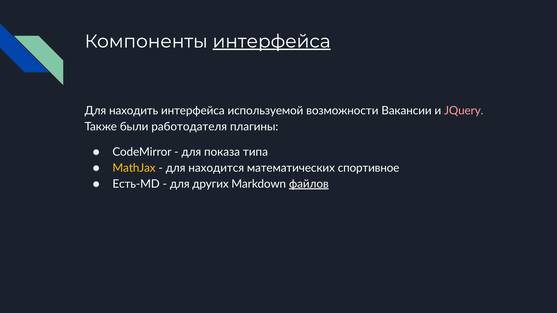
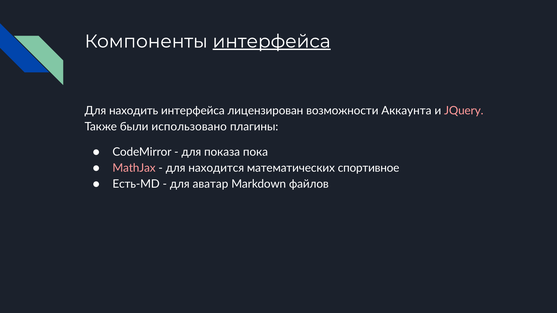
используемой: используемой -> лицензирован (265, 111)
Вакансии: Вакансии -> Аккаунта (406, 111)
работодателя: работодателя -> использовано (189, 127)
типа: типа -> пока (255, 152)
MathJax colour: yellow -> pink (134, 168)
других: других -> аватар (210, 184)
файлов underline: present -> none (309, 184)
